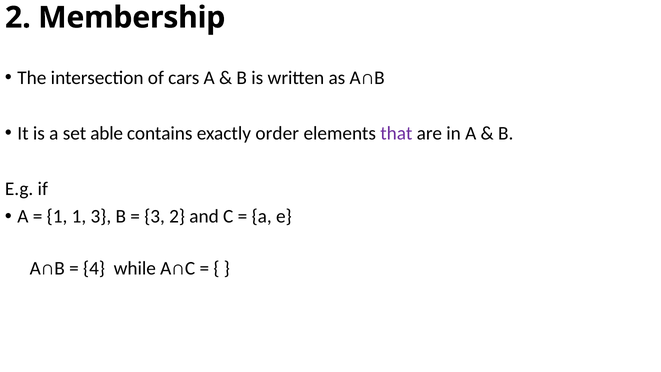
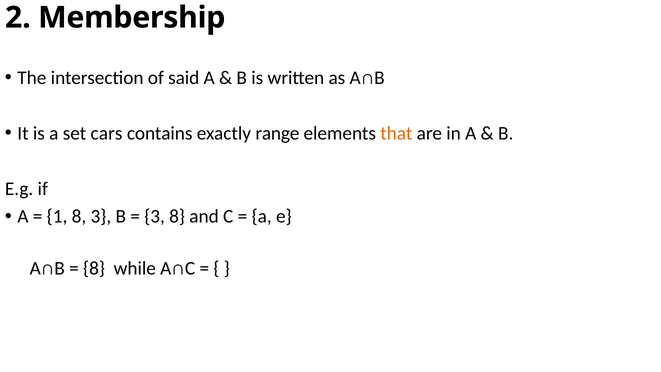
cars: cars -> said (184, 78)
able: able -> cars (107, 133)
order: order -> range (277, 133)
that colour: purple -> orange (396, 133)
1 1: 1 -> 8 (79, 216)
3 2: 2 -> 8 (177, 216)
4: 4 -> 8 (94, 268)
